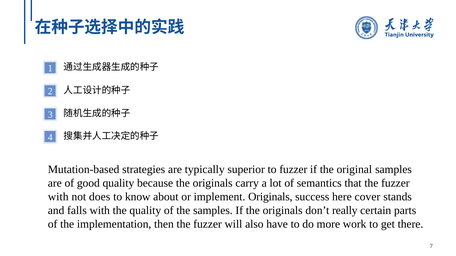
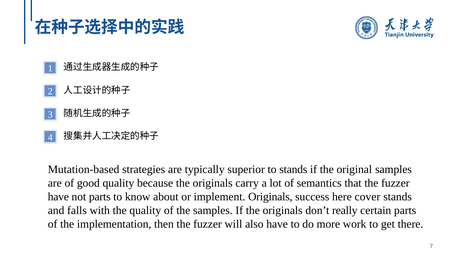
to fuzzer: fuzzer -> stands (293, 170)
with: with -> have (58, 197)
not does: does -> parts (100, 197)
